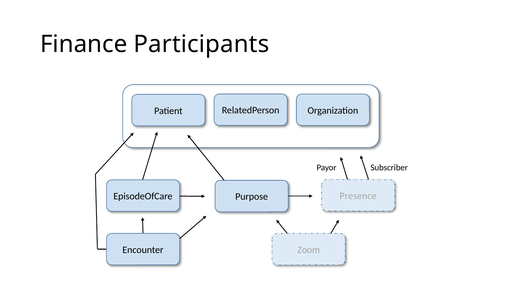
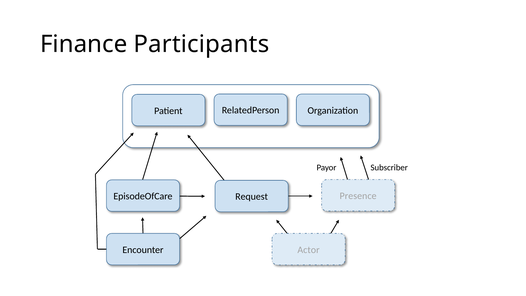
Purpose: Purpose -> Request (252, 197)
Zoom: Zoom -> Actor (309, 250)
